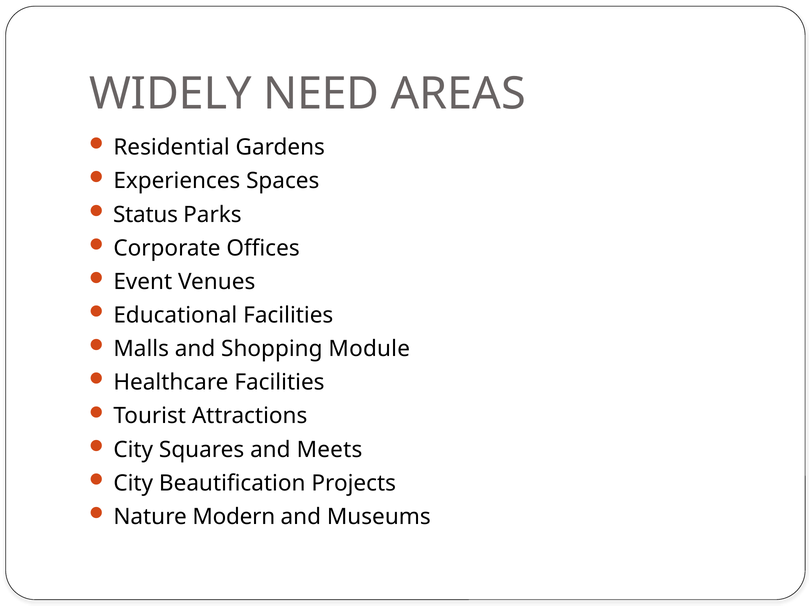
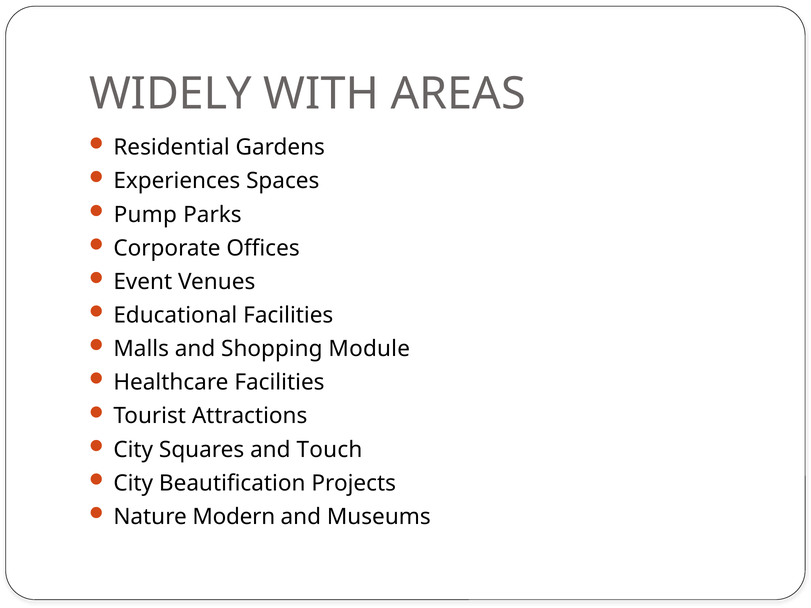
NEED: NEED -> WITH (321, 94)
Status: Status -> Pump (145, 215)
Meets: Meets -> Touch (329, 450)
